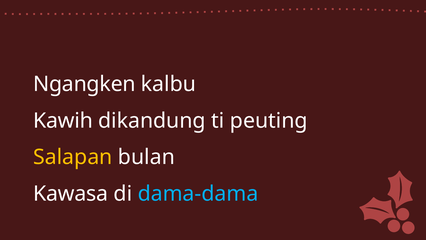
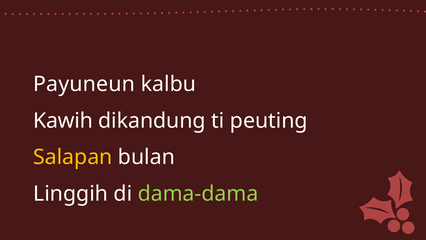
Ngangken: Ngangken -> Payuneun (84, 84)
Kawasa: Kawasa -> Linggih (71, 193)
dama-dama colour: light blue -> light green (198, 193)
